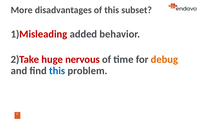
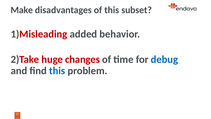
More: More -> Make (22, 10)
nervous: nervous -> changes (82, 59)
debug colour: orange -> blue (164, 59)
